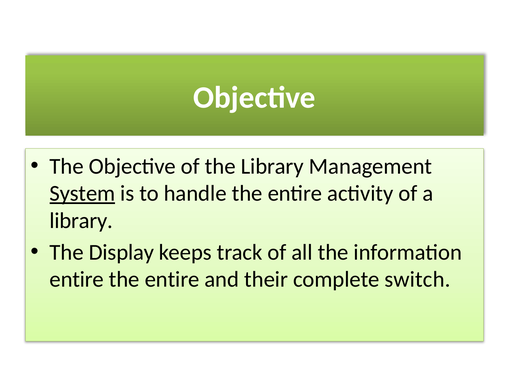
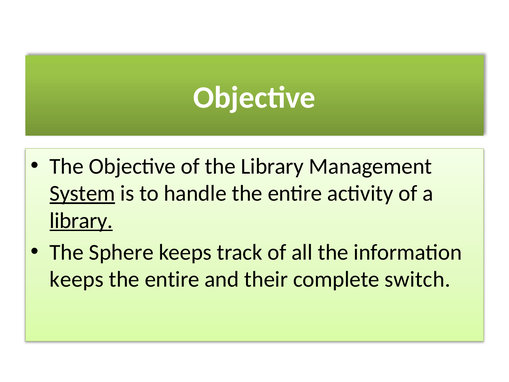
library underline: none -> present (81, 220)
Display: Display -> Sphere (121, 252)
entire: entire -> keeps (77, 279)
